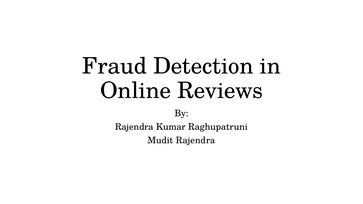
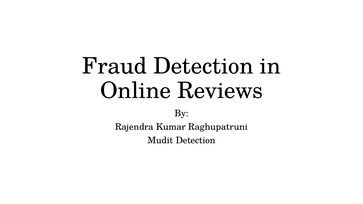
Mudit Rajendra: Rajendra -> Detection (196, 141)
